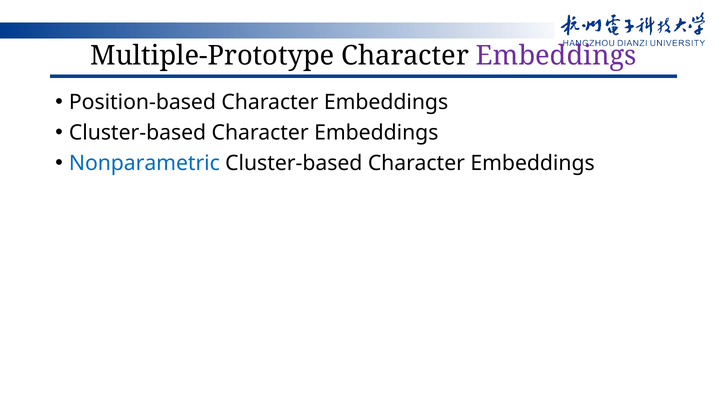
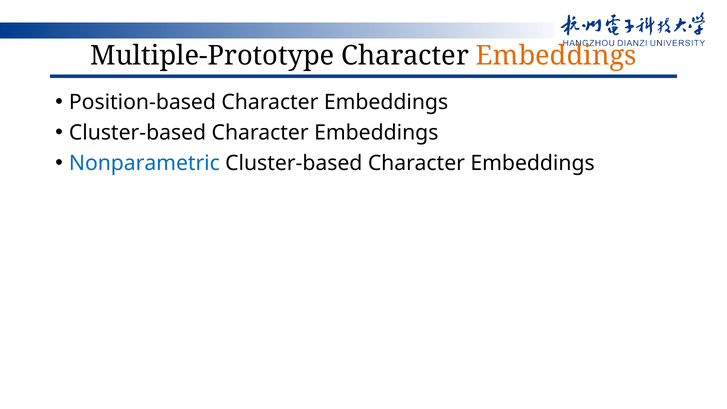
Embeddings colour: purple -> orange (556, 56)
